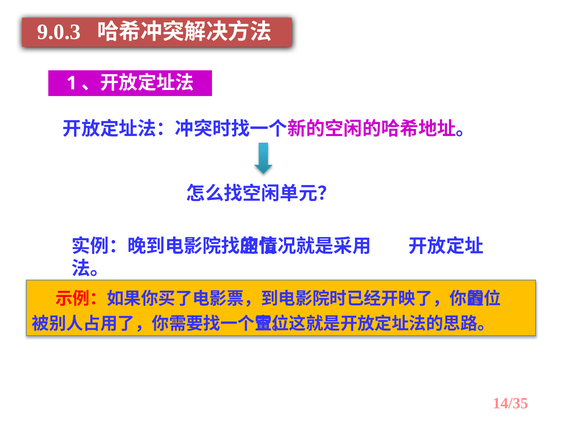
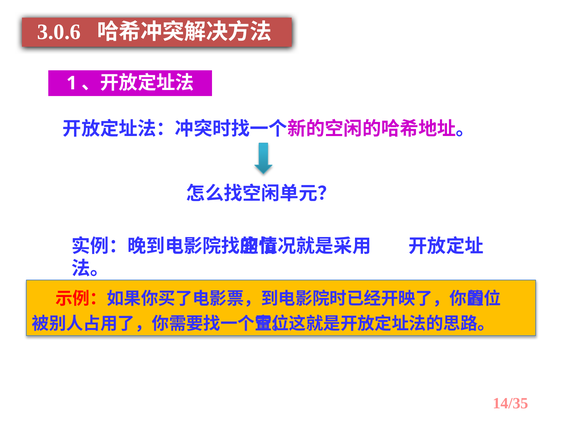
9.0.3: 9.0.3 -> 3.0.6 (59, 32)
